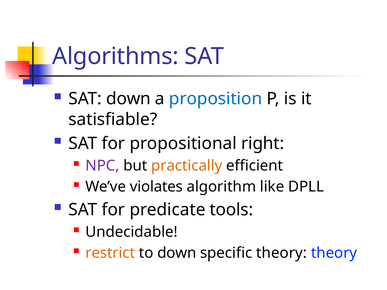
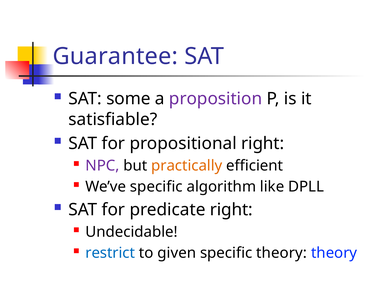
Algorithms: Algorithms -> Guarantee (115, 56)
SAT down: down -> some (128, 99)
proposition colour: blue -> purple (216, 99)
We’ve violates: violates -> specific (156, 187)
predicate tools: tools -> right (231, 210)
restrict colour: orange -> blue (110, 253)
to down: down -> given (177, 253)
